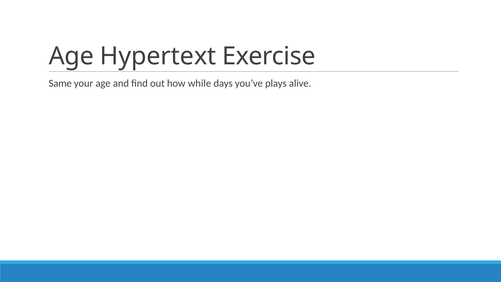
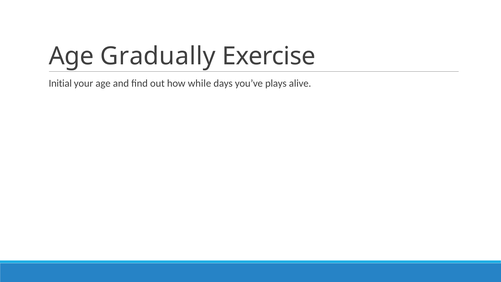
Hypertext: Hypertext -> Gradually (158, 56)
Same: Same -> Initial (60, 83)
